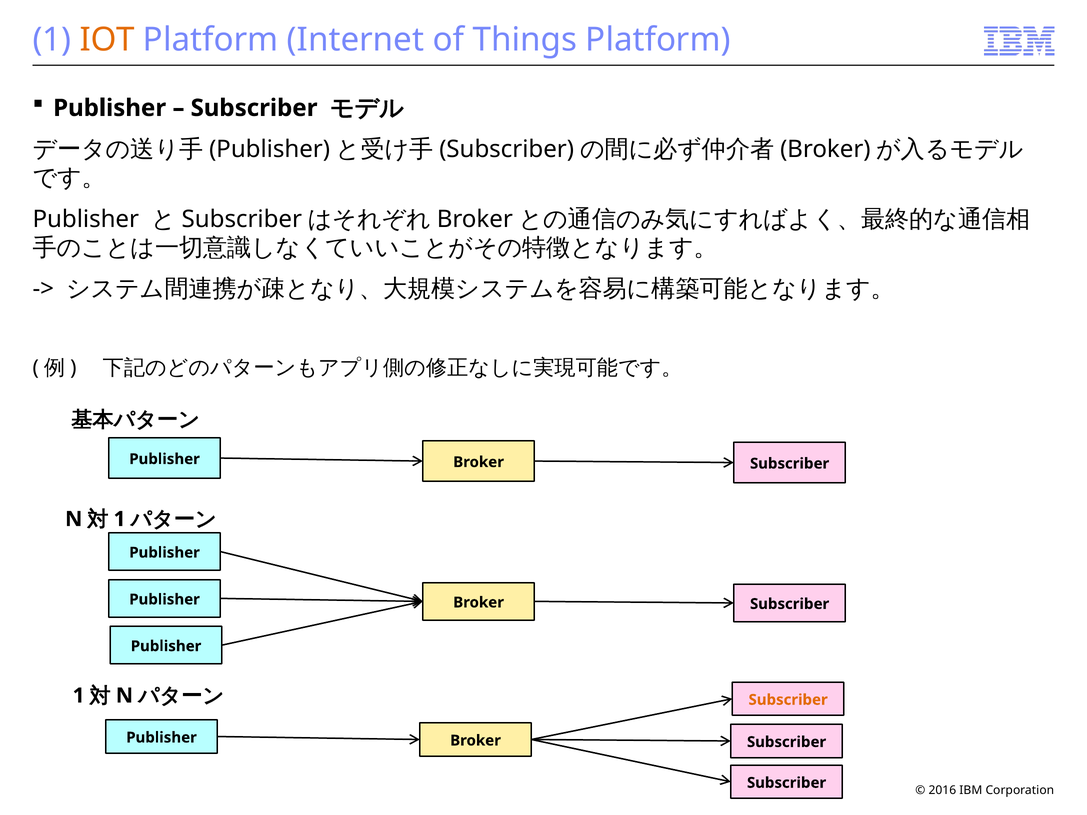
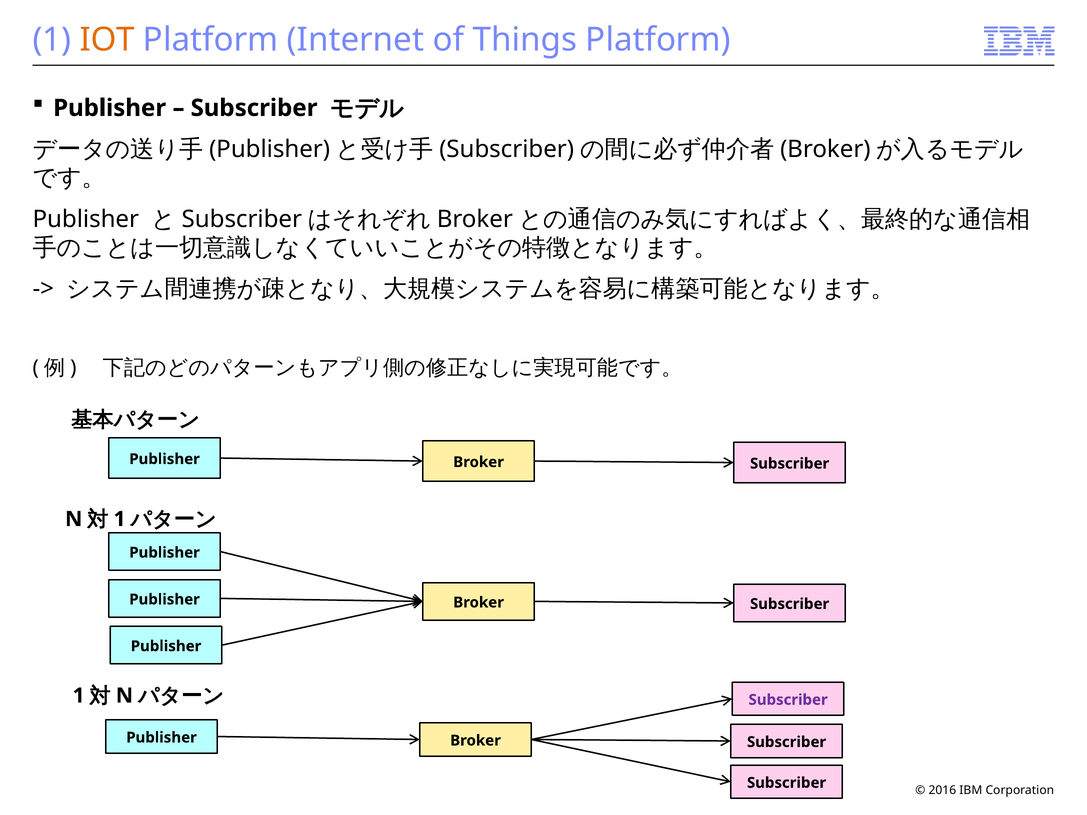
Subscriber colour: orange -> purple (788, 700)
